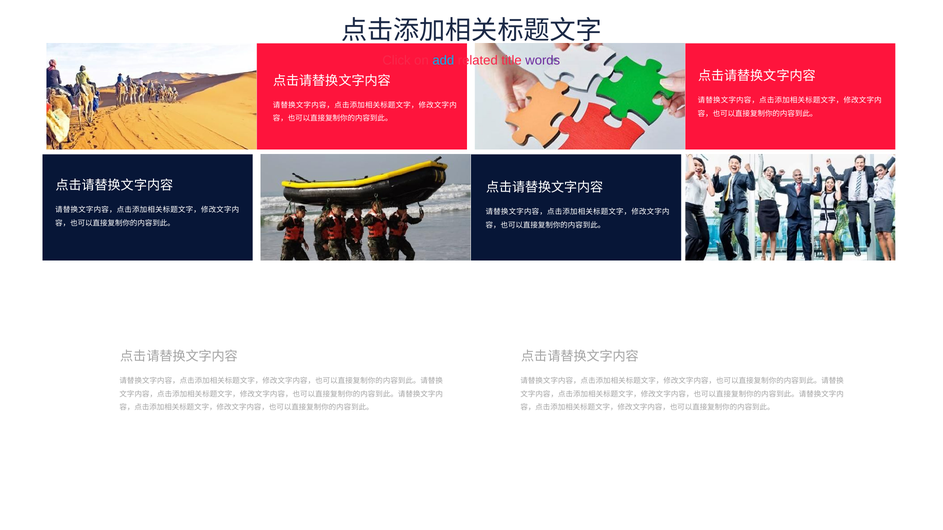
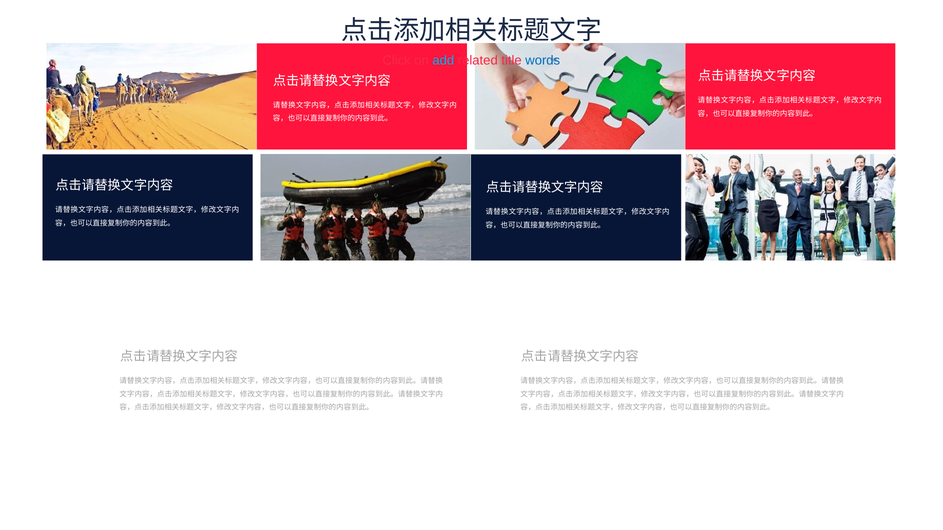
words colour: purple -> blue (543, 60)
